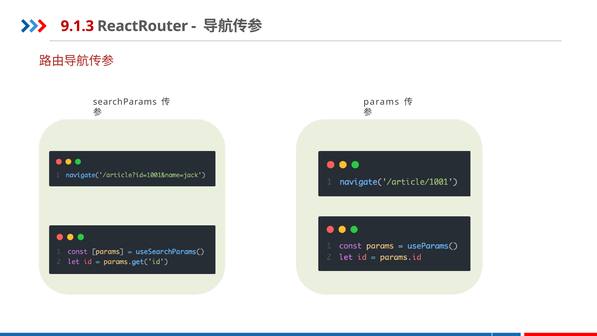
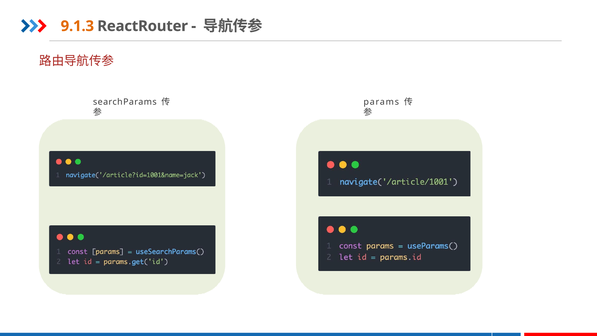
9.1.3 colour: red -> orange (77, 26)
